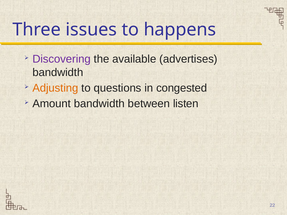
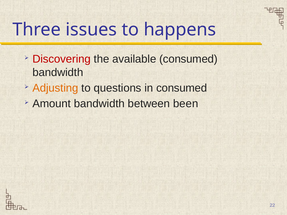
Discovering colour: purple -> red (62, 59)
available advertises: advertises -> consumed (188, 59)
in congested: congested -> consumed (182, 88)
listen: listen -> been (186, 104)
